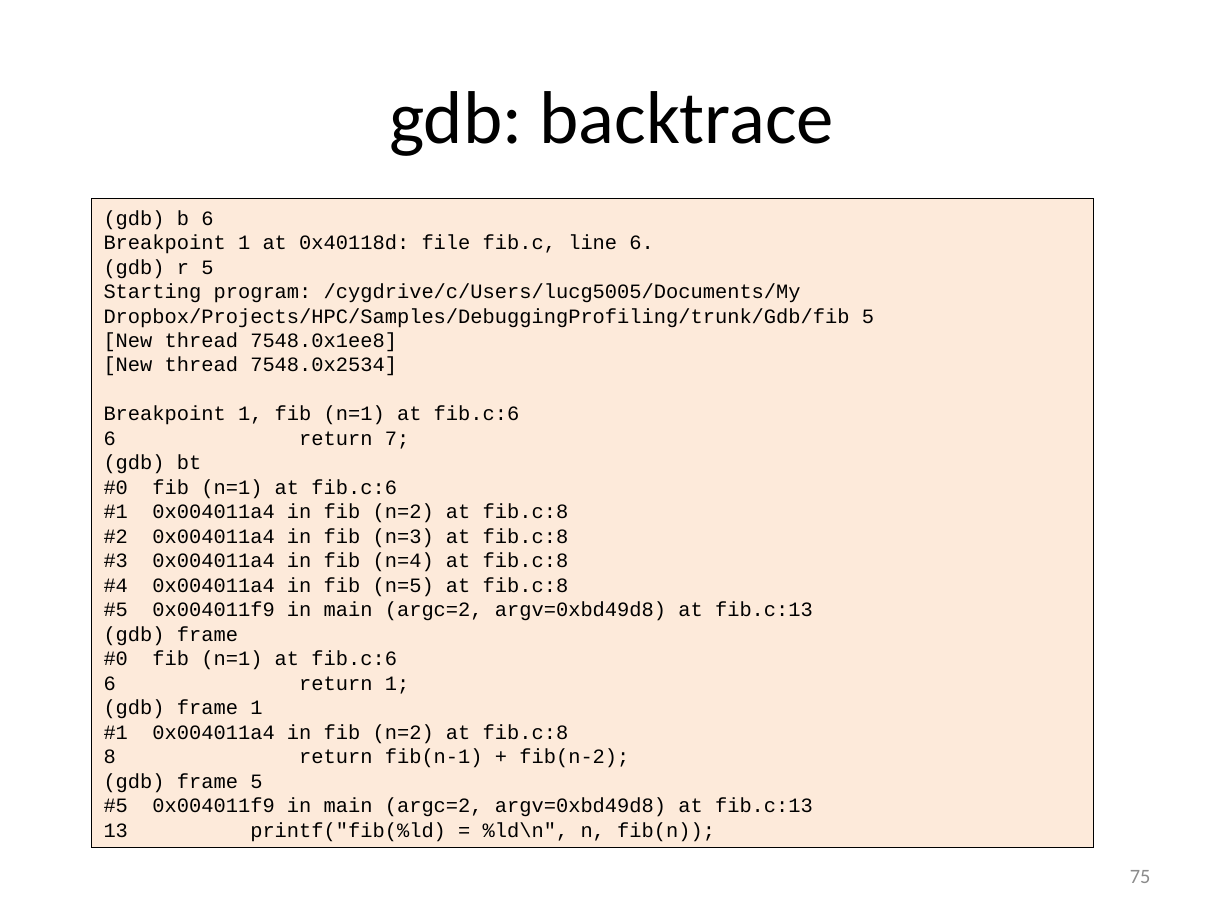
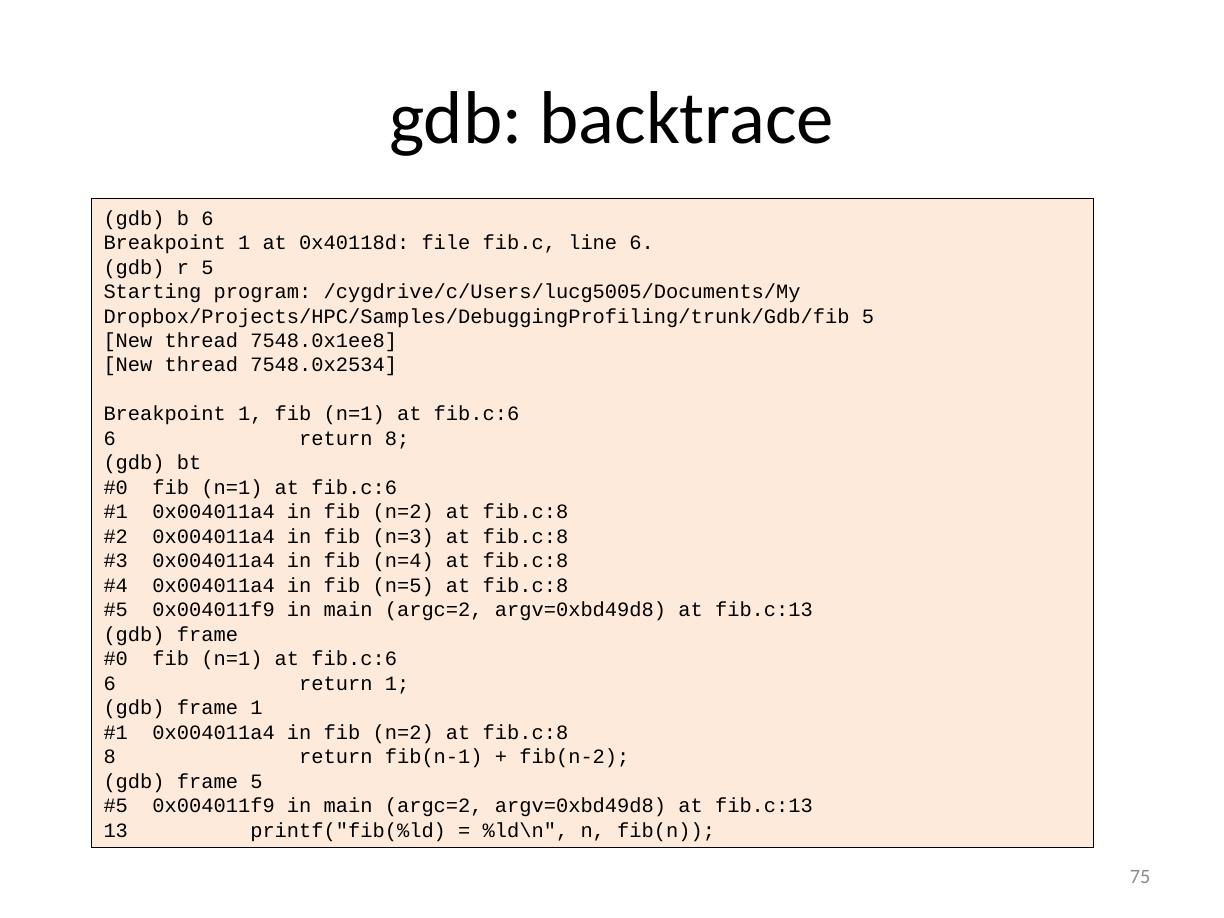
return 7: 7 -> 8 (397, 439)
